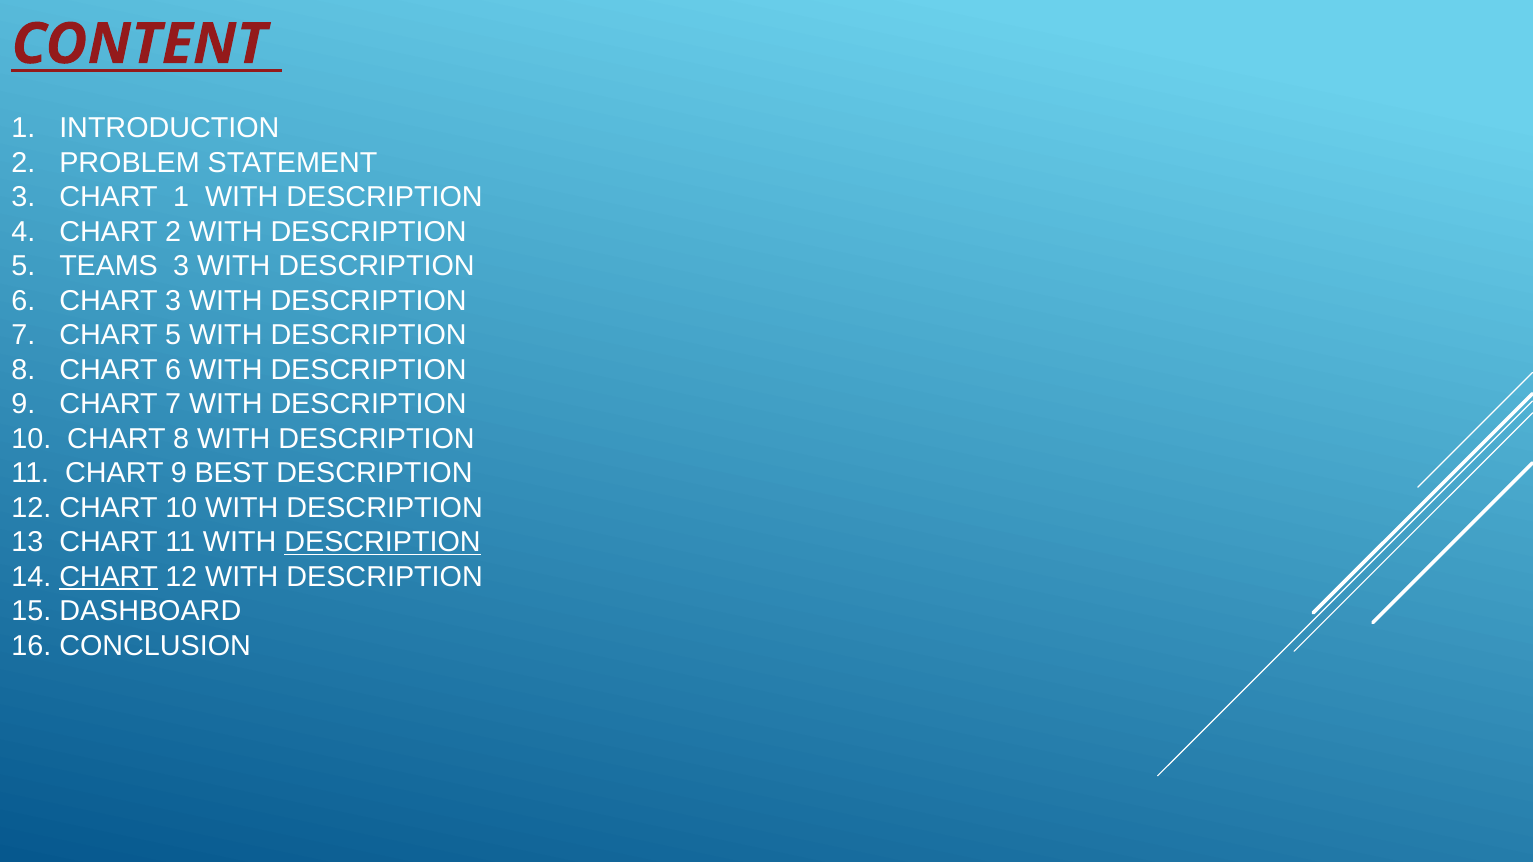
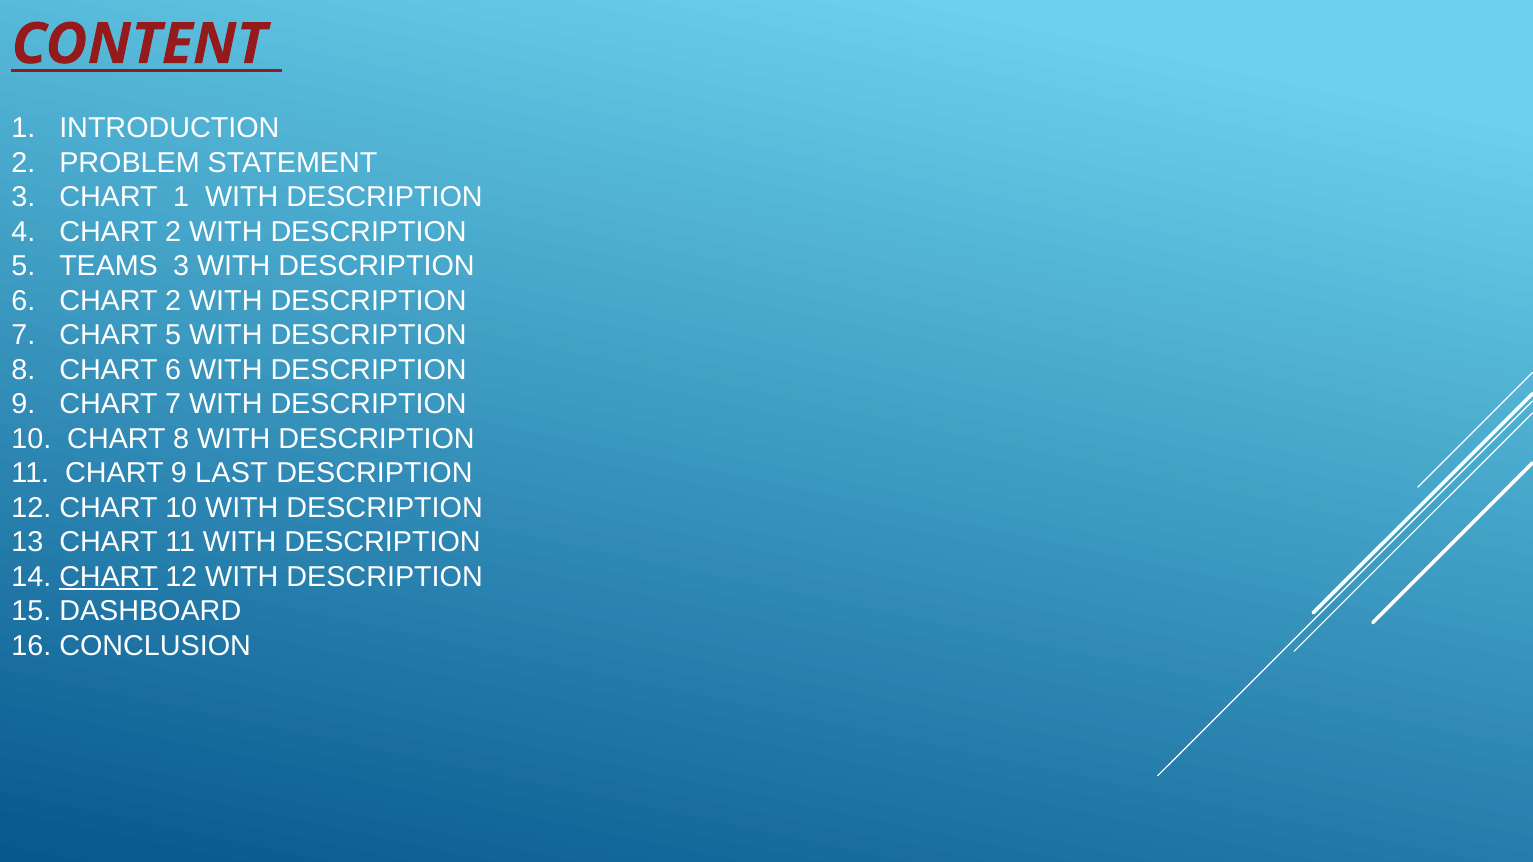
6 CHART 3: 3 -> 2 (173, 301)
BEST: BEST -> LAST (231, 473)
DESCRIPTION underline: present -> none (383, 542)
